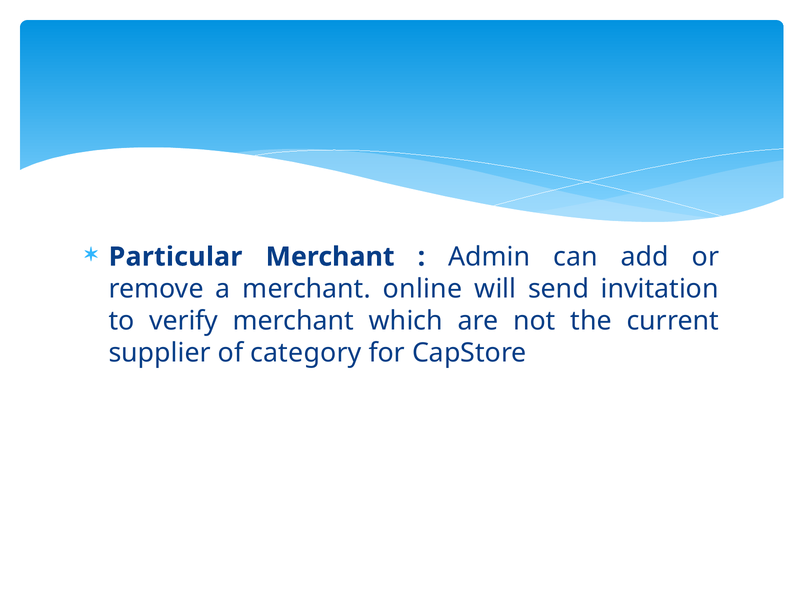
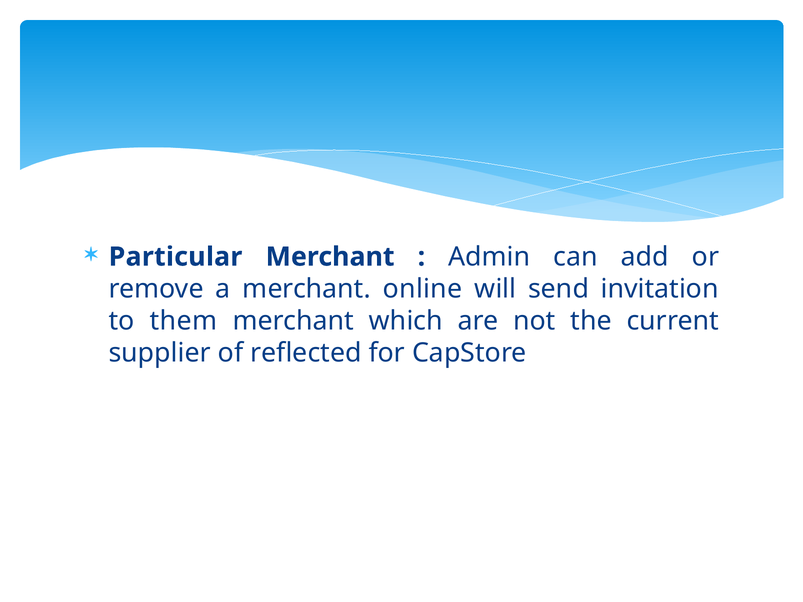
verify: verify -> them (184, 321)
category: category -> reflected (306, 353)
